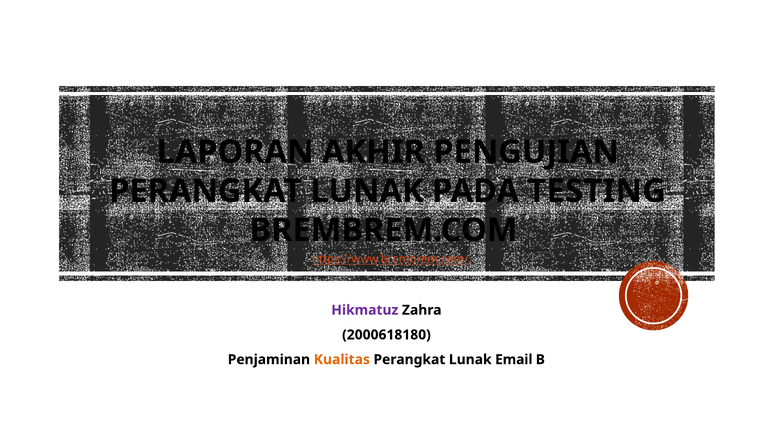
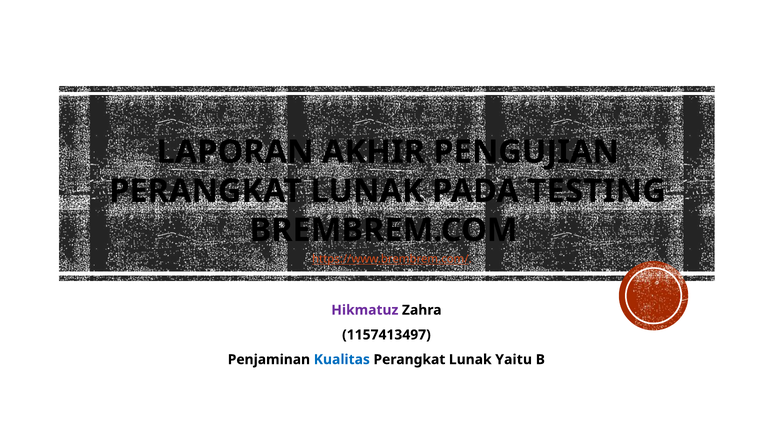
2000618180: 2000618180 -> 1157413497 (386, 335)
Kualitas colour: orange -> blue (342, 359)
Email: Email -> Yaitu (514, 359)
